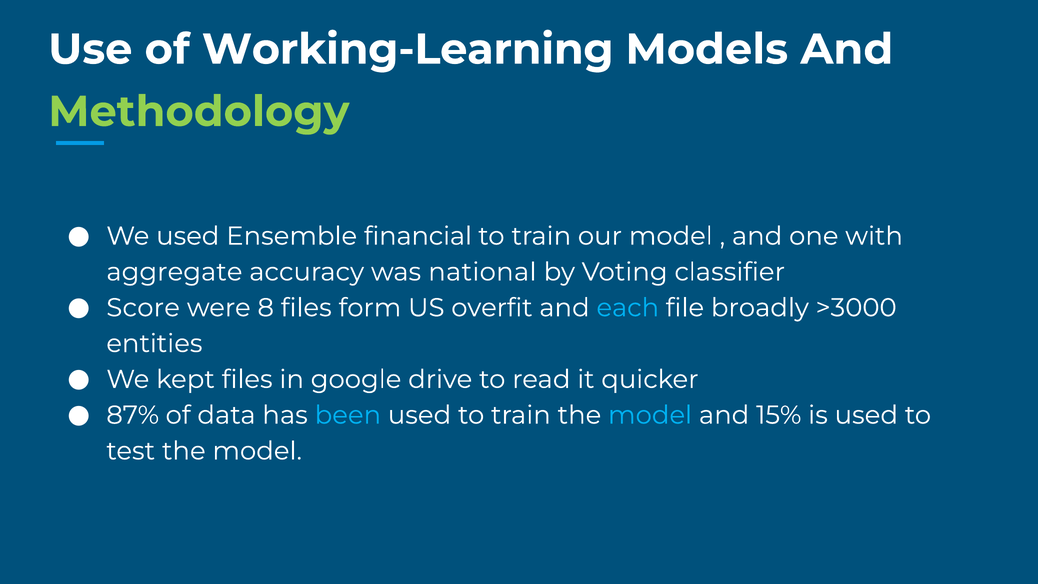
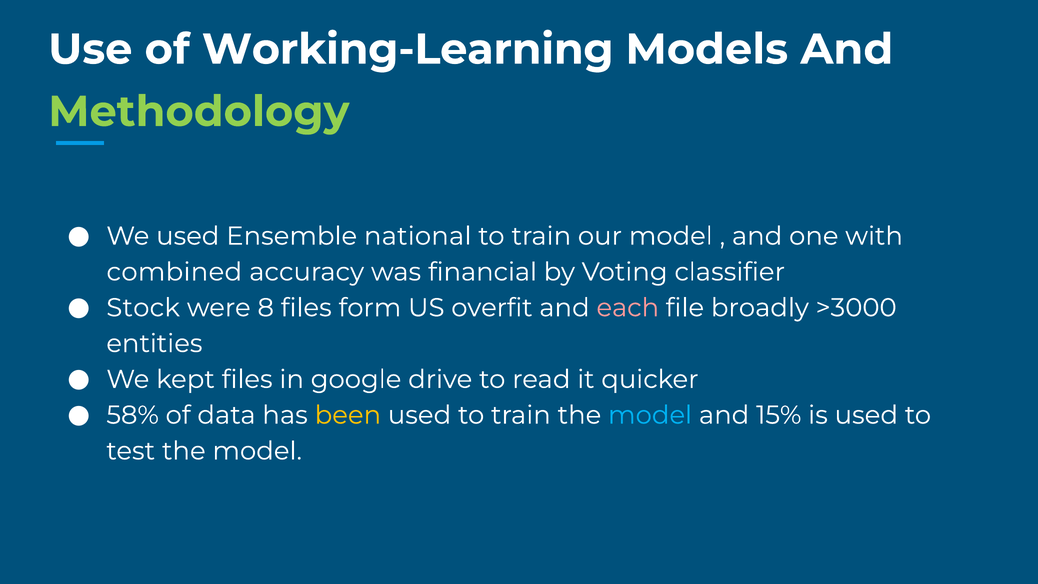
financial: financial -> national (418, 236)
aggregate: aggregate -> combined (174, 272)
national: national -> financial (483, 272)
Score: Score -> Stock (143, 308)
each colour: light blue -> pink (628, 308)
87%: 87% -> 58% (133, 415)
been colour: light blue -> yellow (348, 415)
